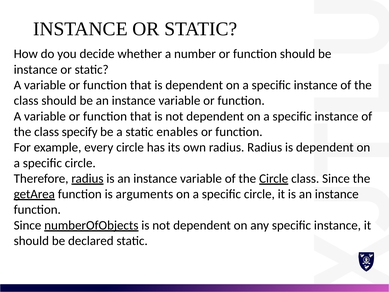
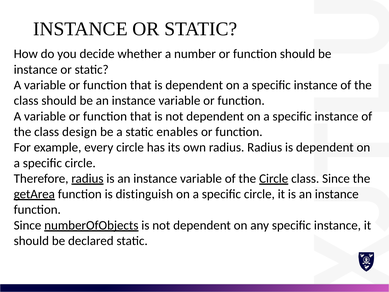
specify: specify -> design (80, 132)
arguments: arguments -> distinguish (144, 194)
